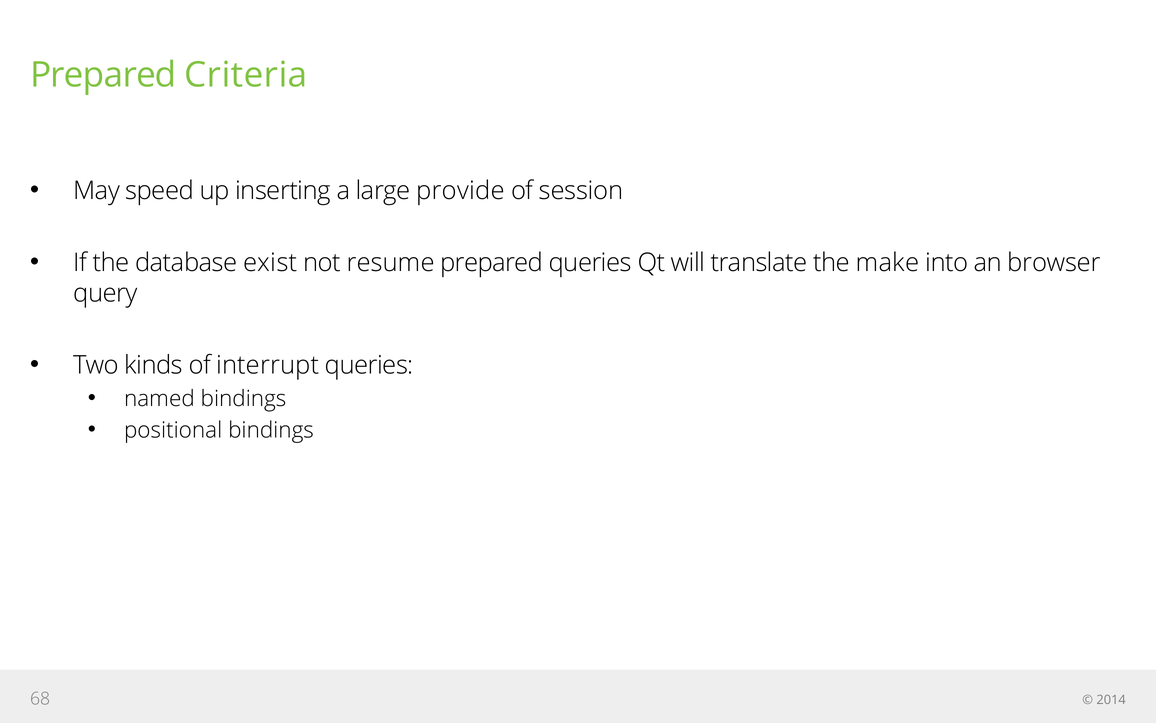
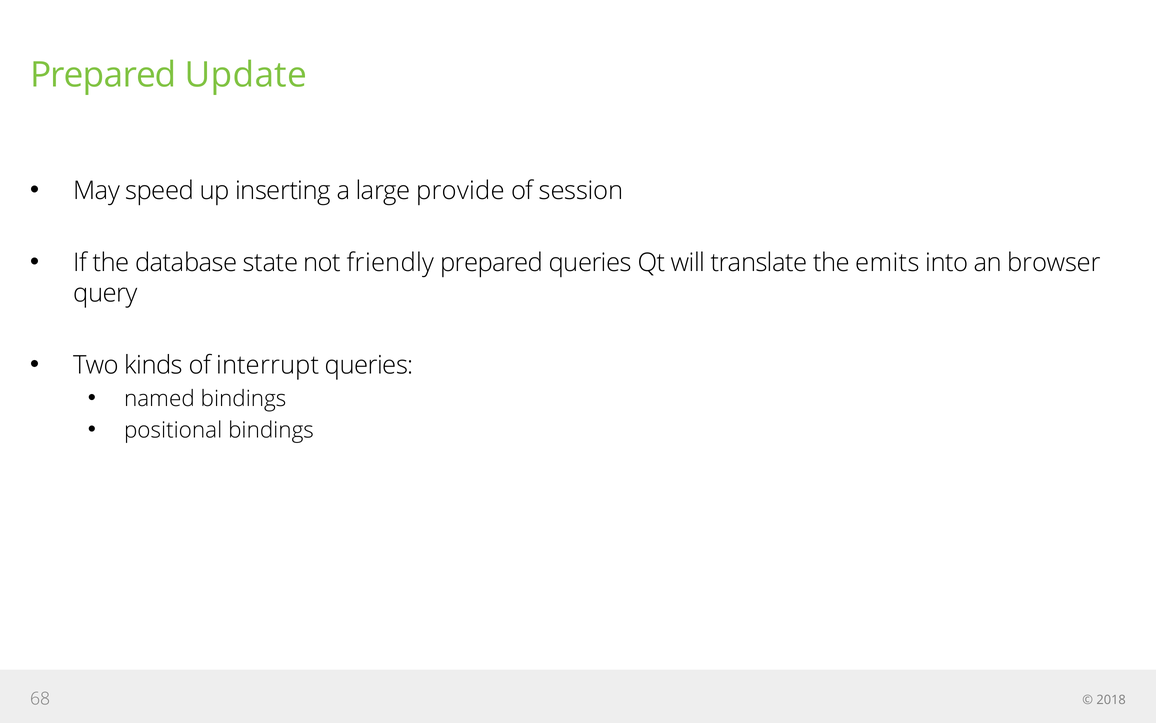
Criteria: Criteria -> Update (246, 75)
exist: exist -> state (270, 262)
resume: resume -> friendly (391, 262)
make: make -> emits (887, 262)
2014: 2014 -> 2018 (1111, 699)
